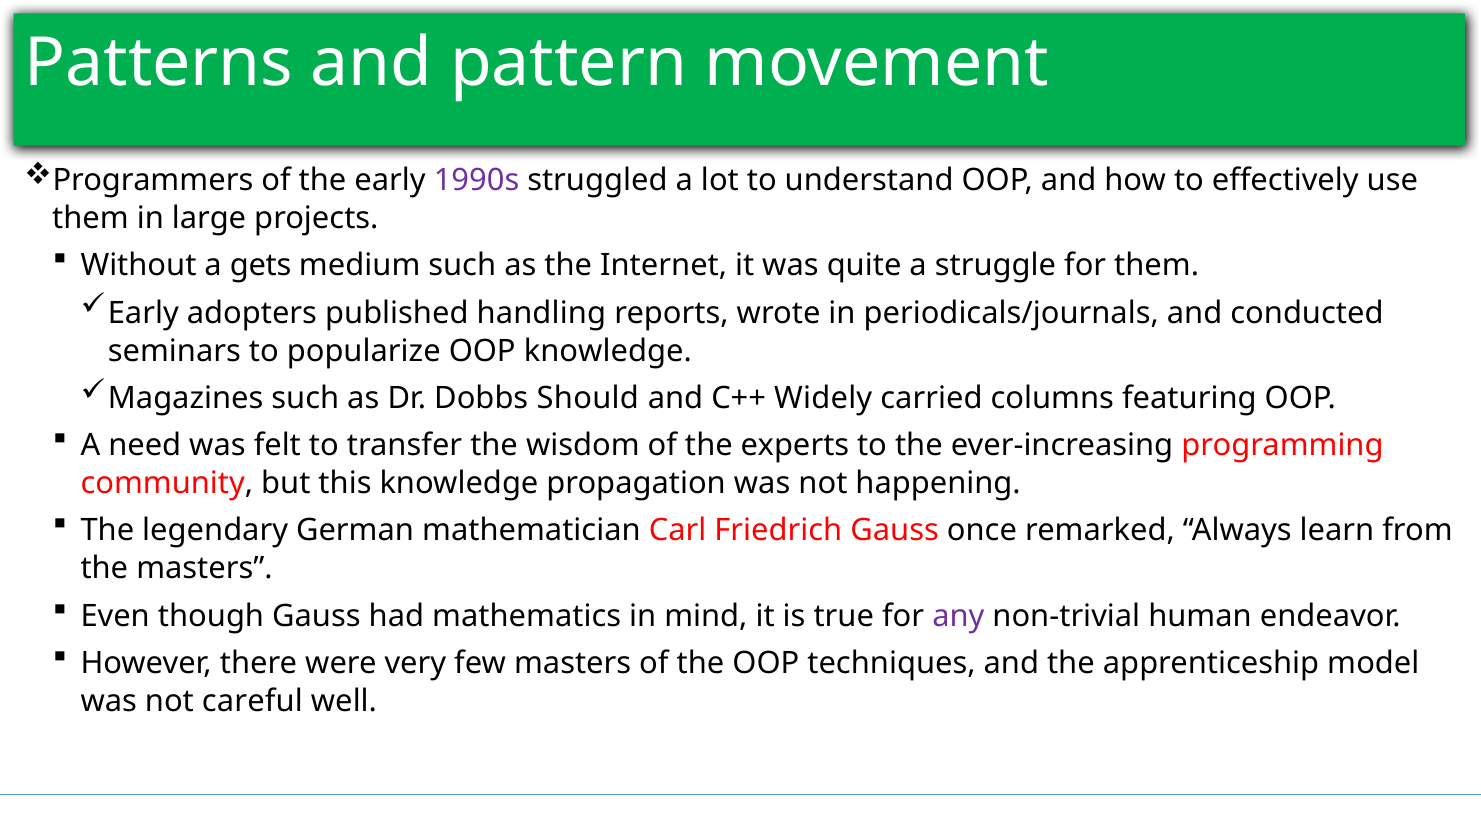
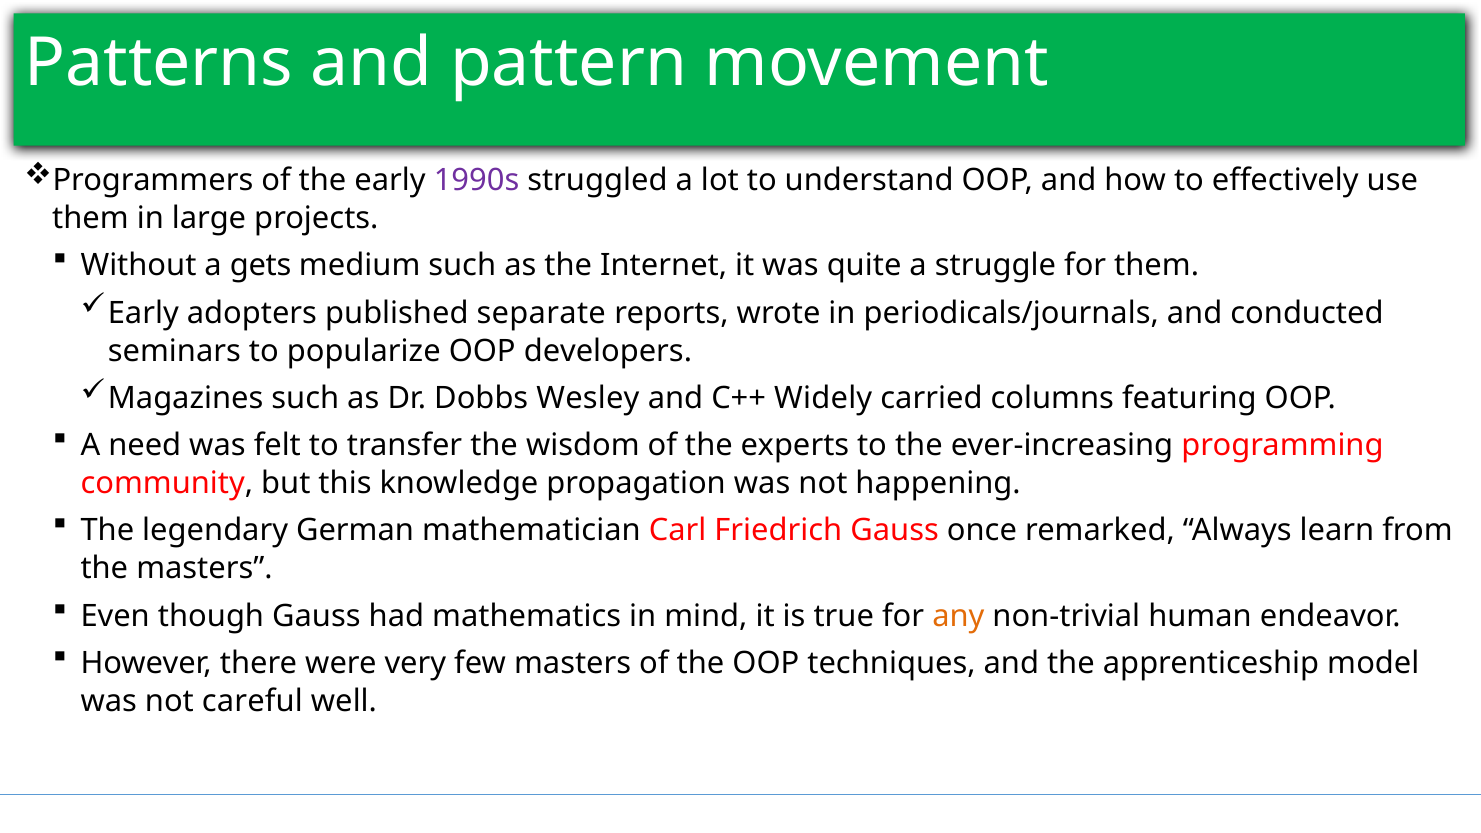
handling: handling -> separate (541, 313)
OOP knowledge: knowledge -> developers (608, 351)
Should: Should -> Wesley (588, 398)
any colour: purple -> orange (958, 616)
